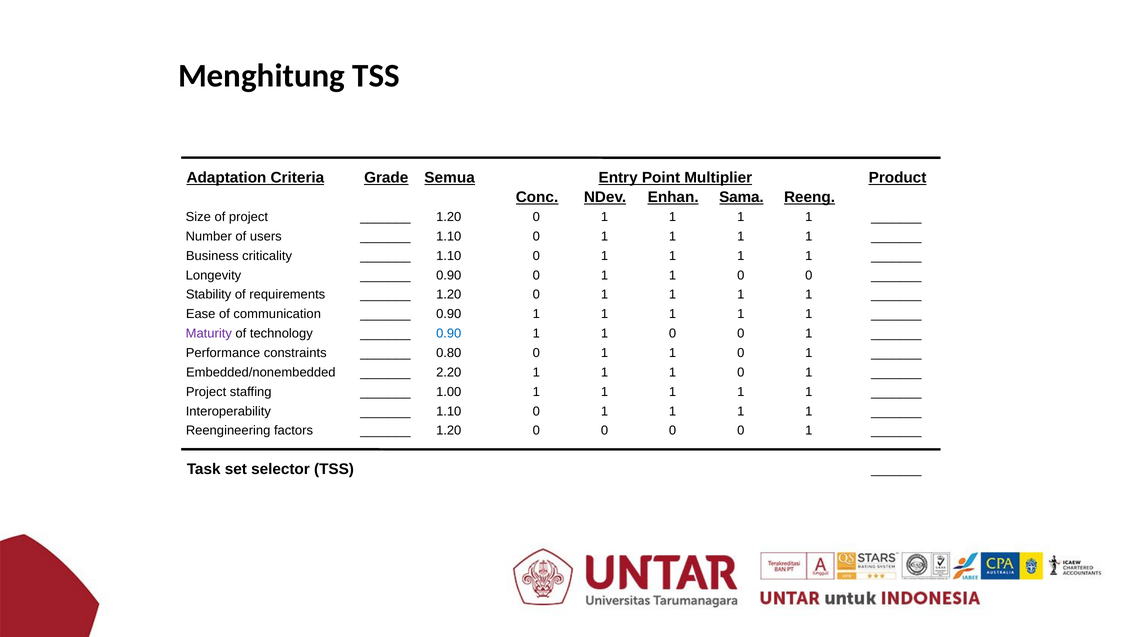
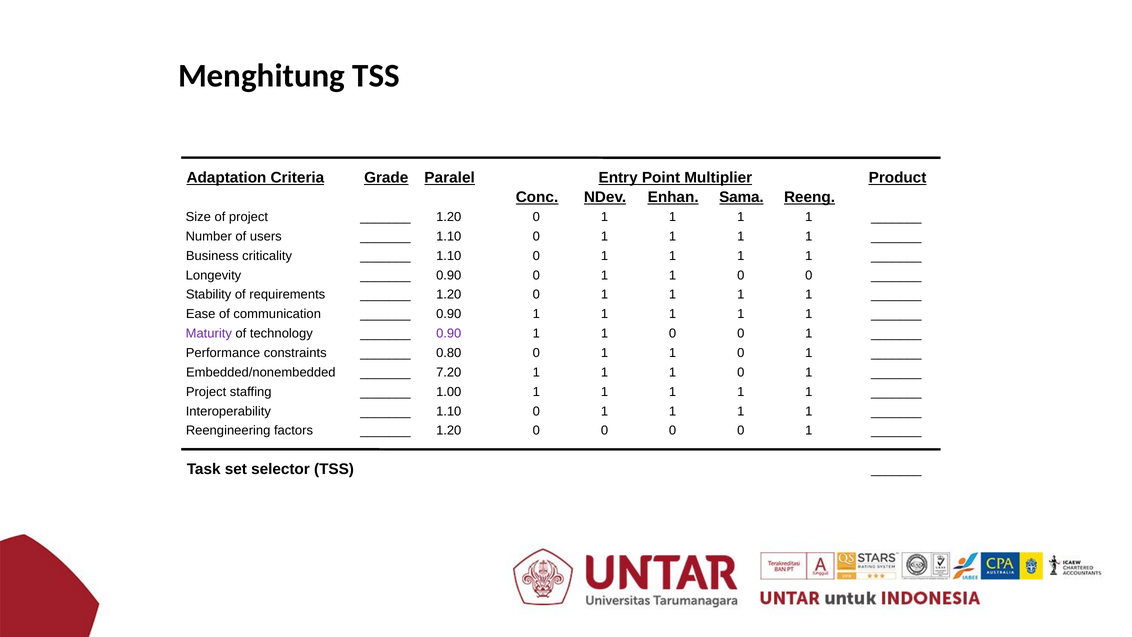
Semua: Semua -> Paralel (450, 178)
0.90 colour: blue -> purple (449, 333)
2.20: 2.20 -> 7.20 (449, 372)
